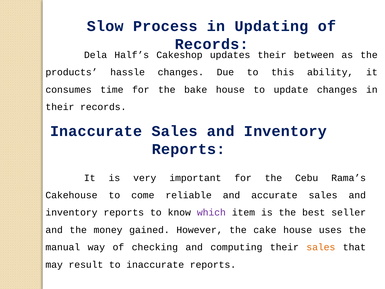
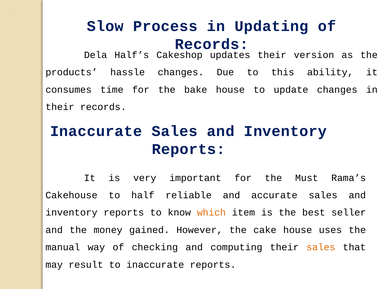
between: between -> version (314, 55)
Cebu: Cebu -> Must (307, 178)
come: come -> half (143, 195)
which colour: purple -> orange (211, 212)
